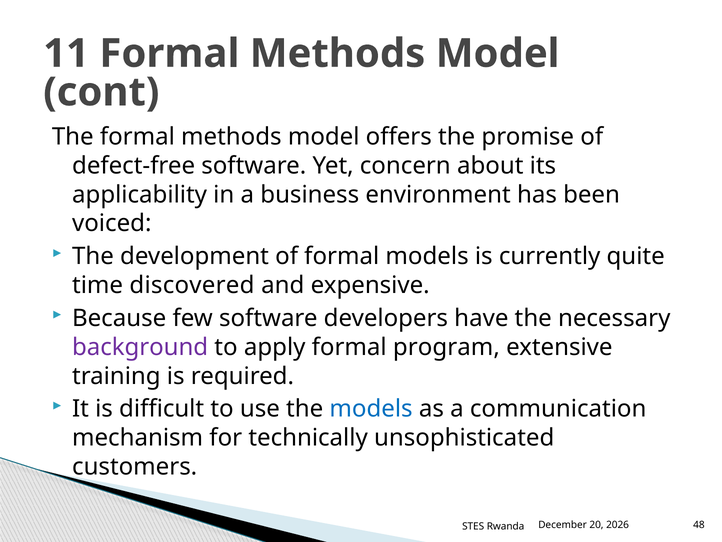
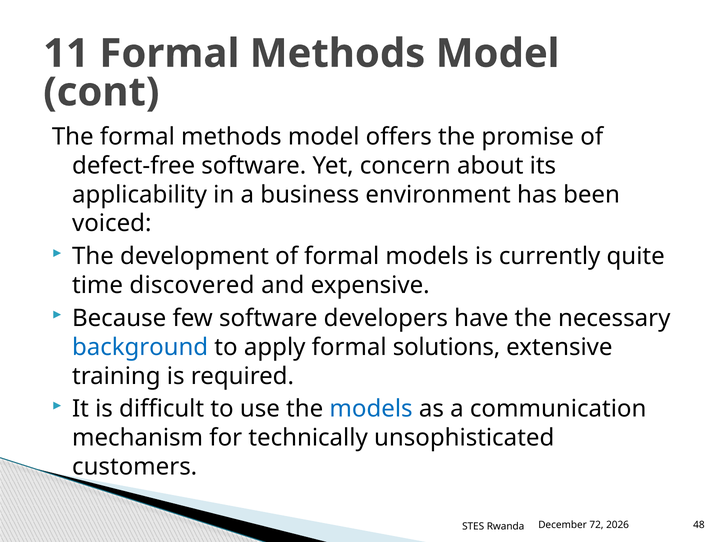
background colour: purple -> blue (140, 347)
program: program -> solutions (447, 347)
20: 20 -> 72 (596, 524)
